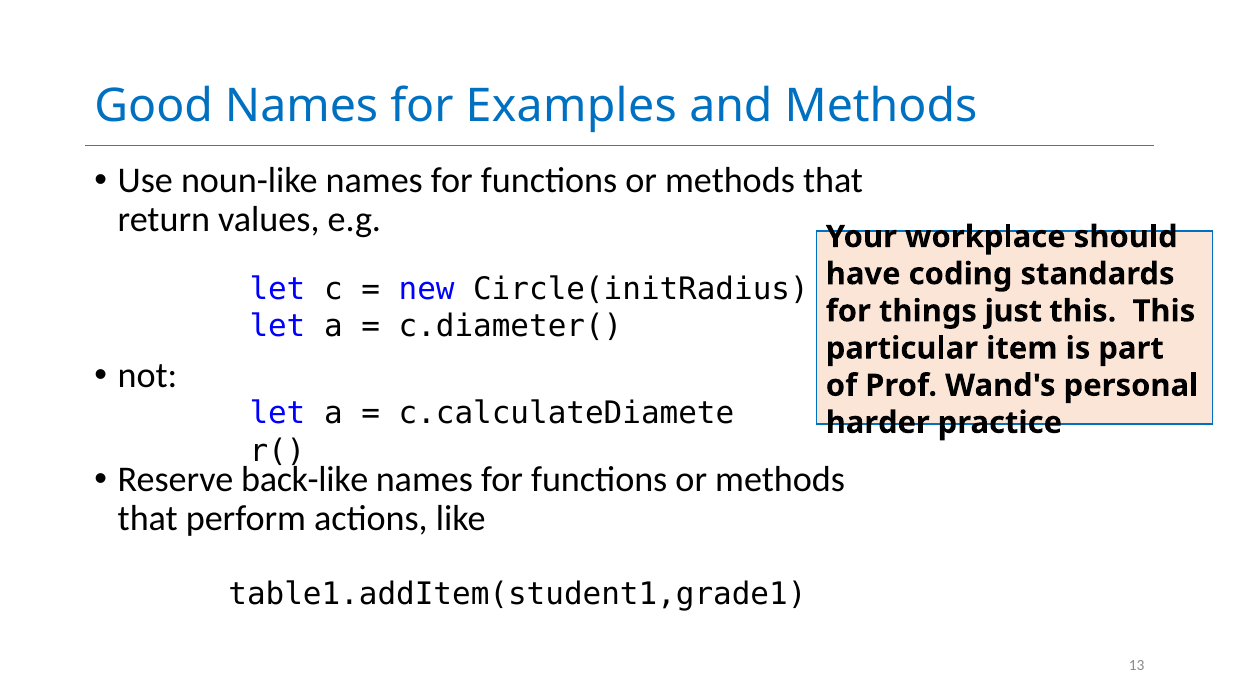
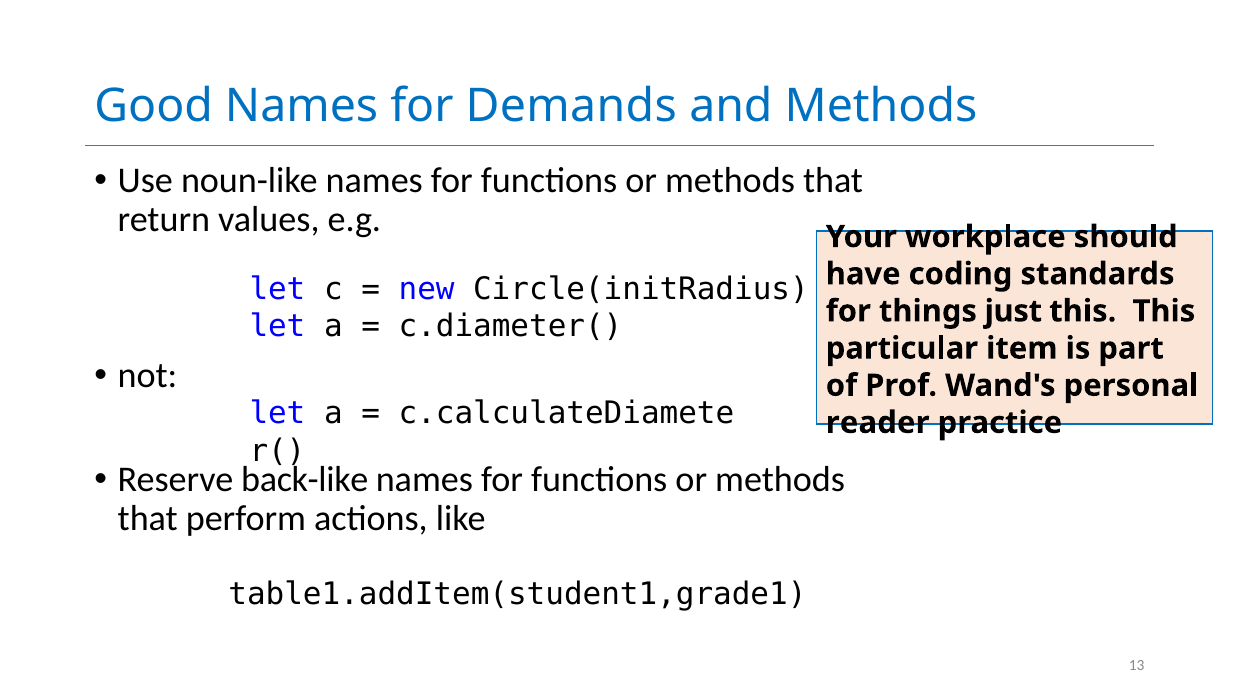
Examples: Examples -> Demands (571, 106)
harder: harder -> reader (878, 423)
